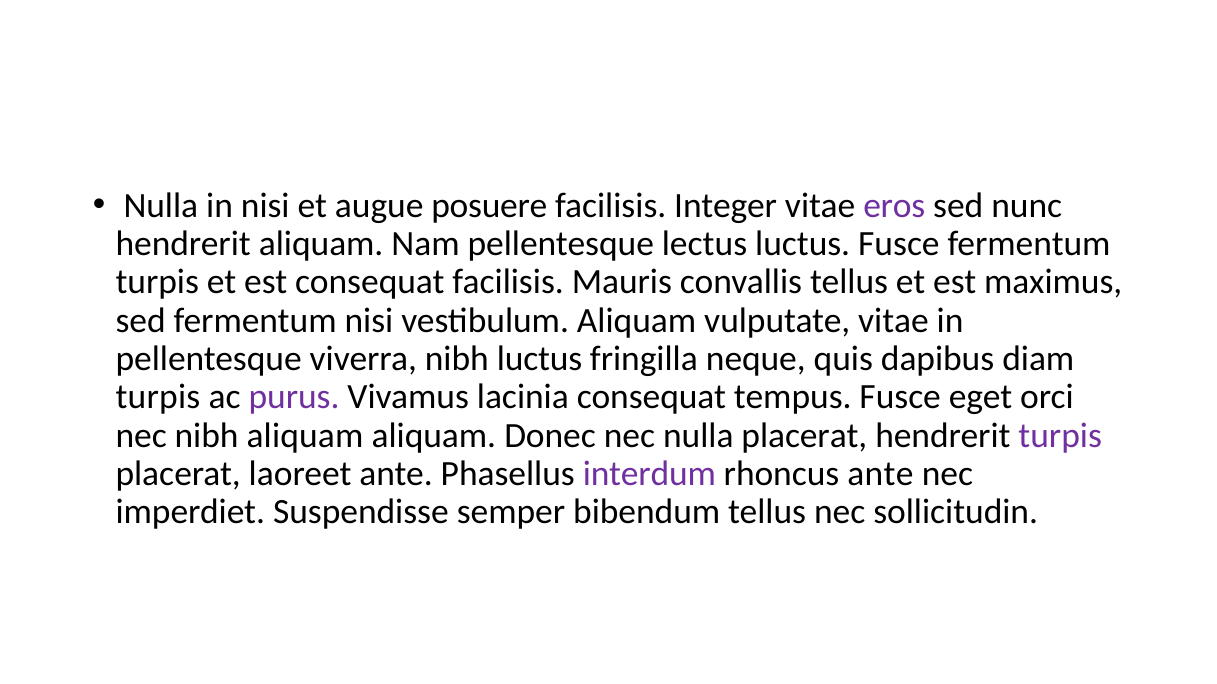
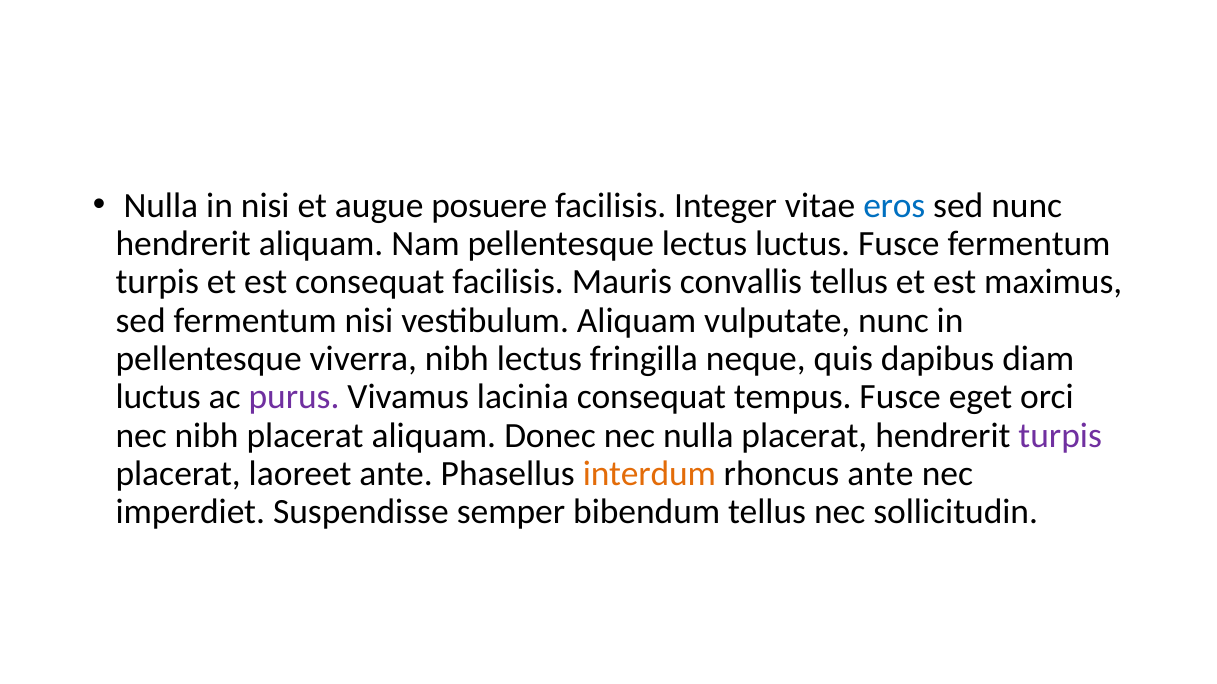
eros colour: purple -> blue (894, 206)
vulputate vitae: vitae -> nunc (893, 321)
nibh luctus: luctus -> lectus (539, 359)
turpis: turpis -> luctus (158, 397)
nibh aliquam: aliquam -> placerat (305, 436)
interdum colour: purple -> orange (649, 474)
